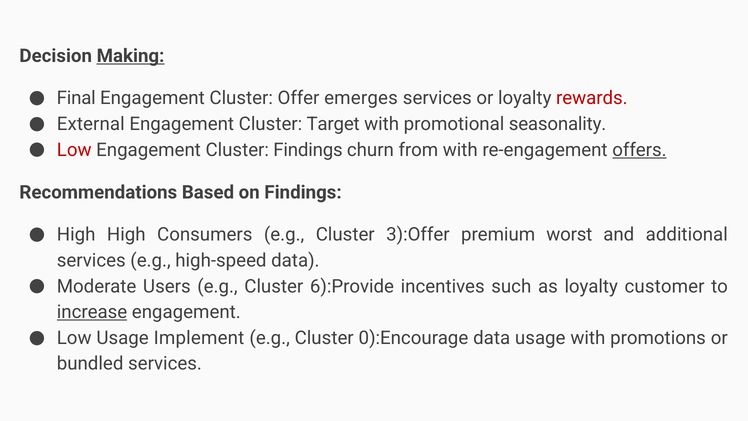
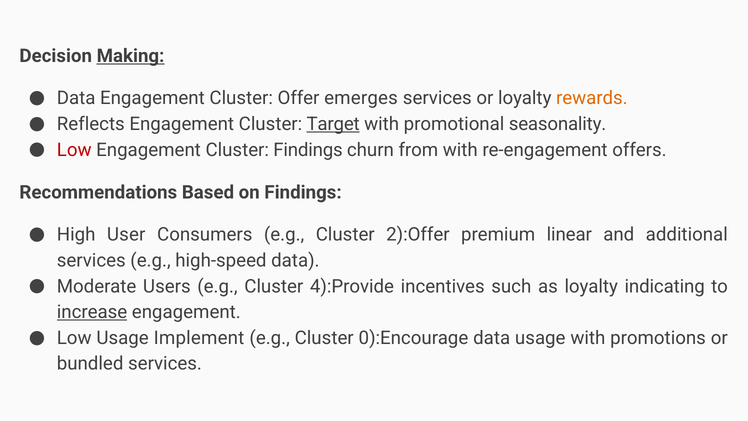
Final: Final -> Data (76, 98)
rewards colour: red -> orange (592, 98)
External: External -> Reflects (91, 124)
Target underline: none -> present (333, 124)
offers underline: present -> none (639, 150)
High High: High -> User (126, 235)
3):Offer: 3):Offer -> 2):Offer (418, 235)
worst: worst -> linear (569, 235)
6):Provide: 6):Provide -> 4):Provide (352, 286)
customer: customer -> indicating (665, 286)
